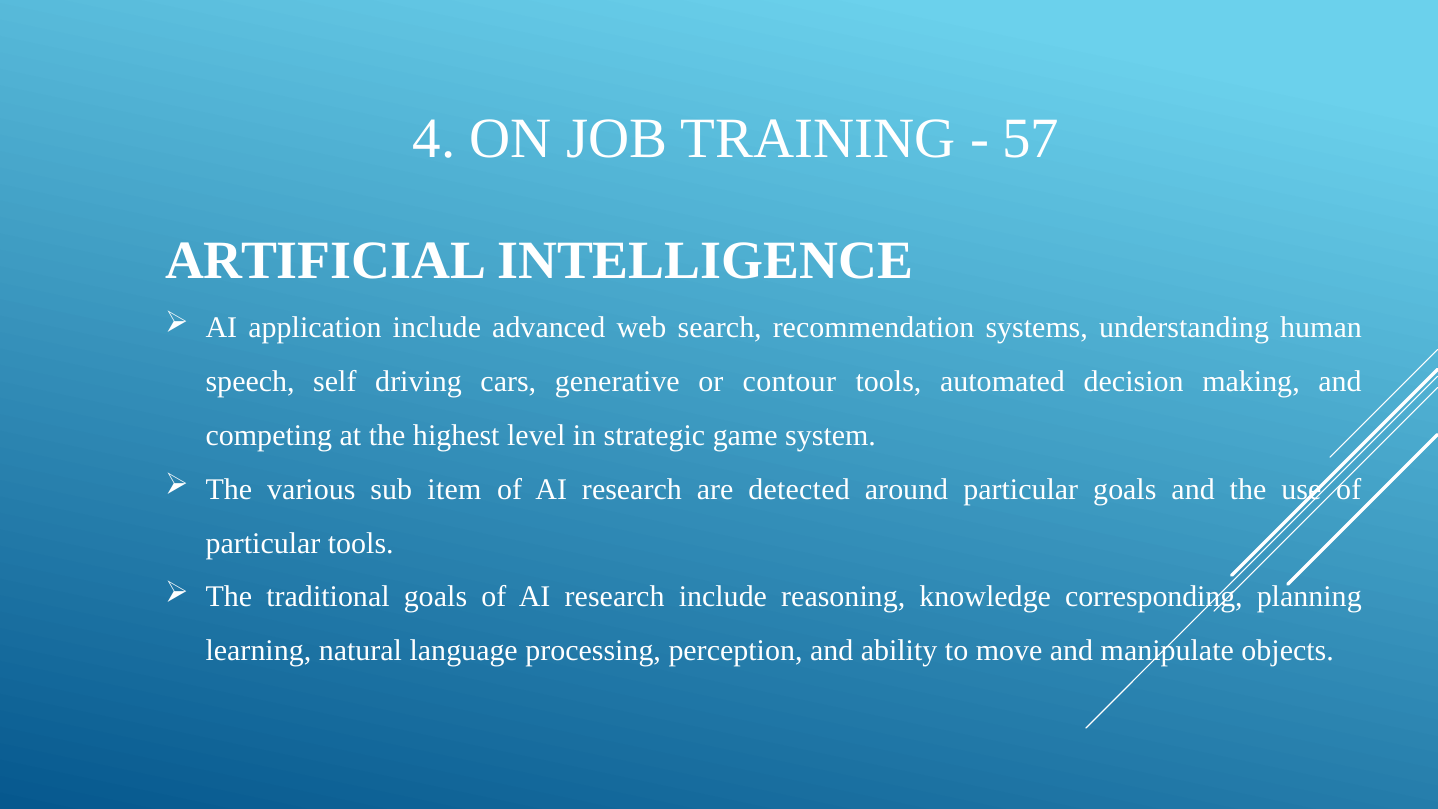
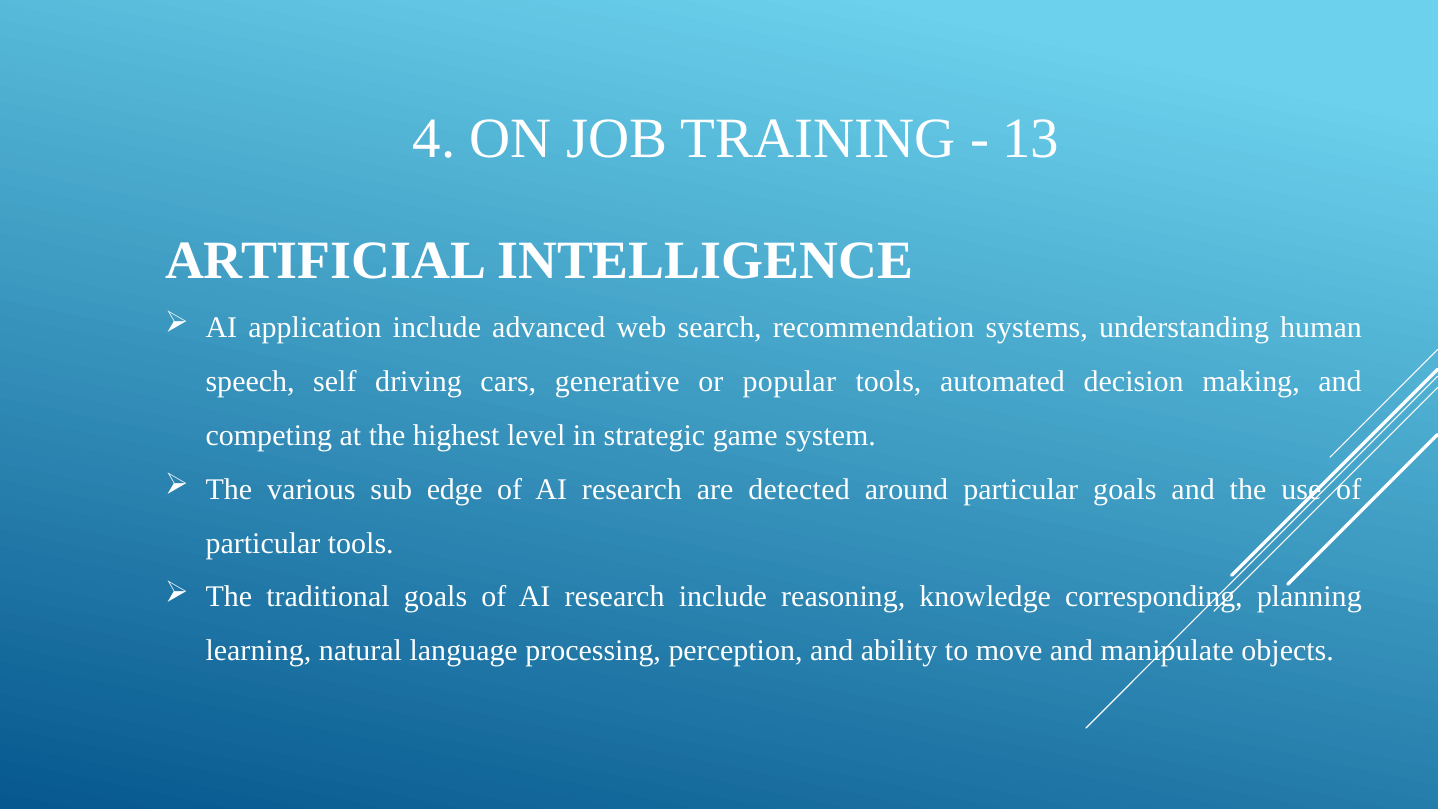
57: 57 -> 13 (1031, 139)
contour: contour -> popular (789, 381)
item: item -> edge (455, 489)
